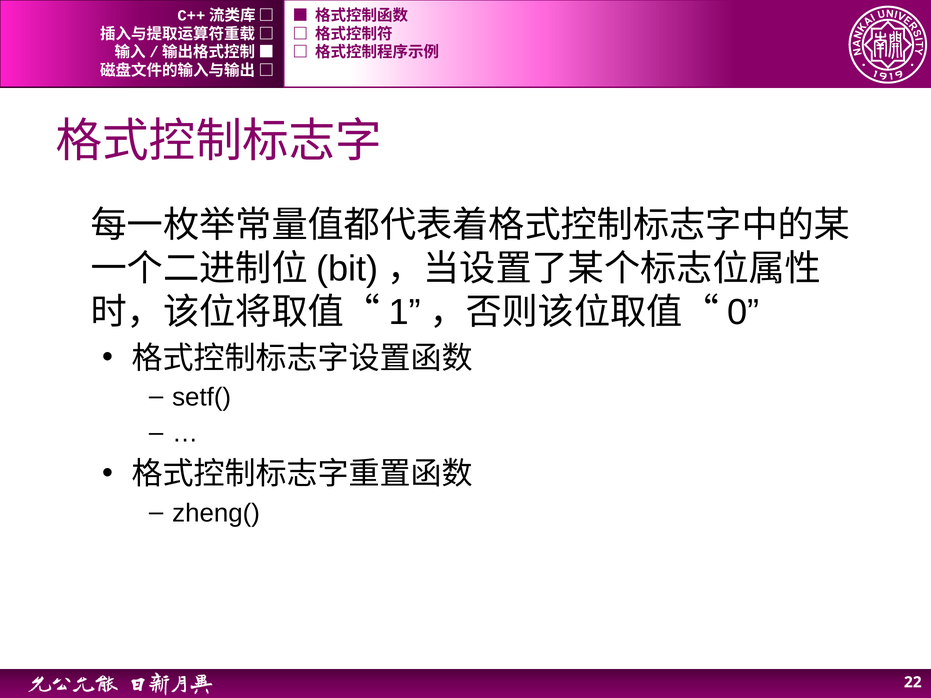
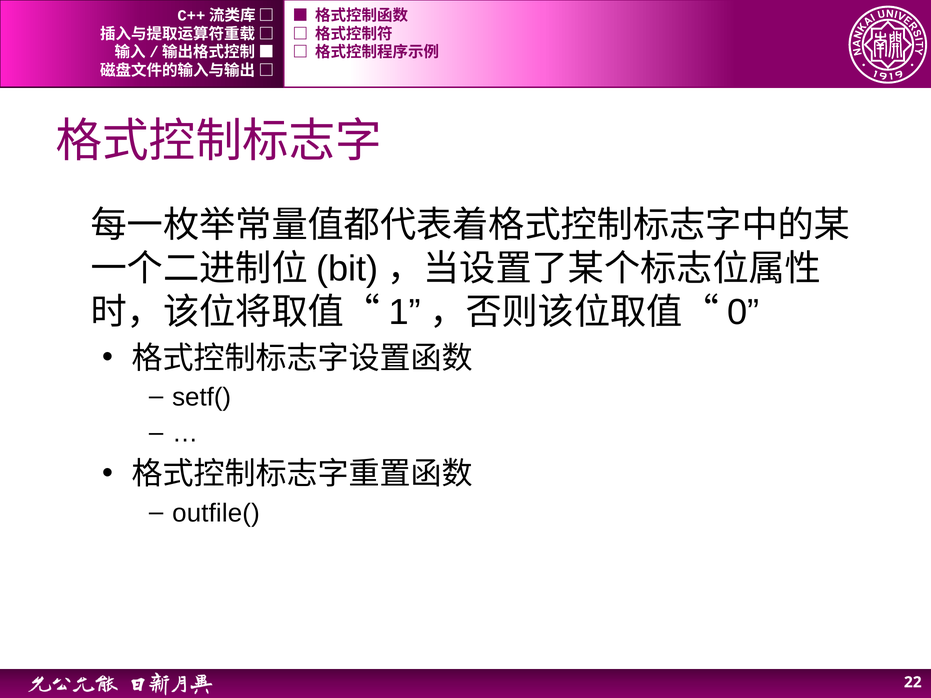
zheng(: zheng( -> outfile( (216, 513)
